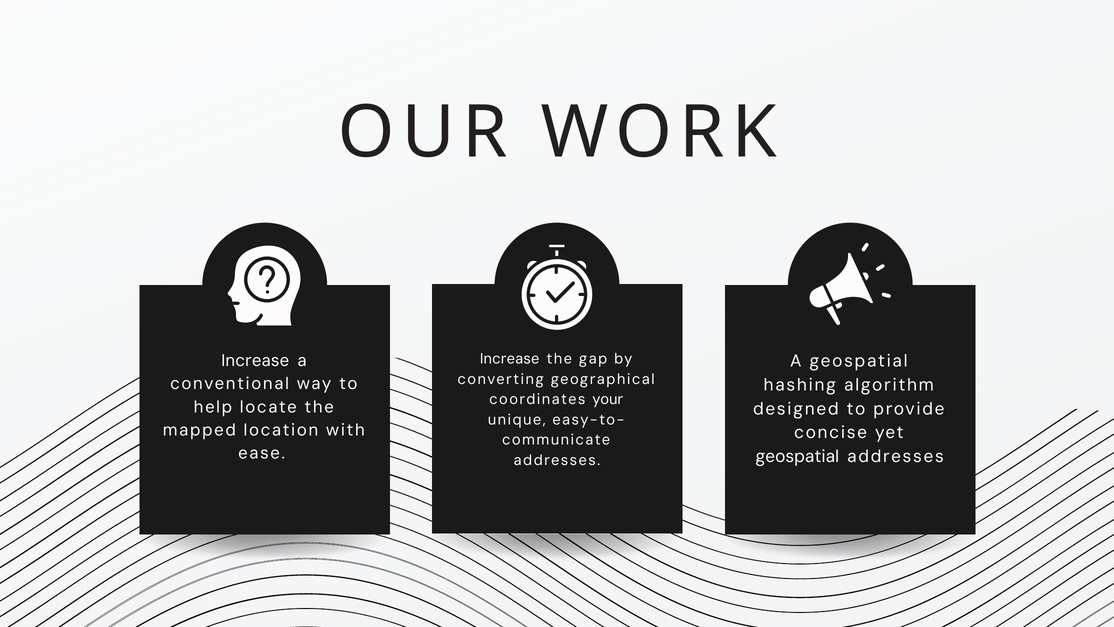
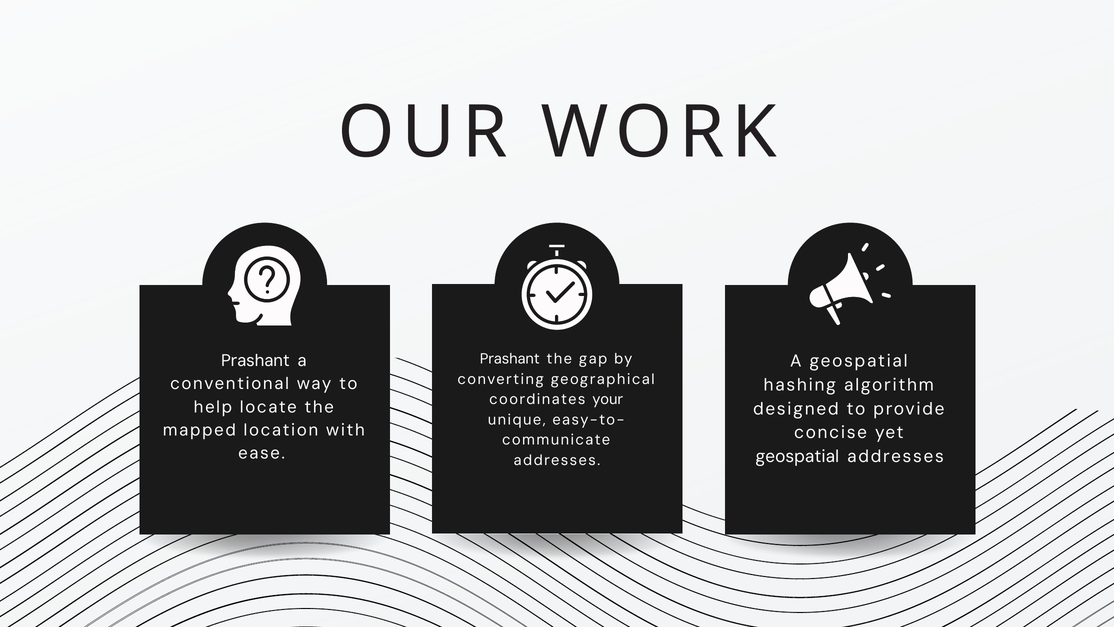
Increase: Increase -> Prashant (510, 359)
Increase: Increase -> Prashant (255, 360)
